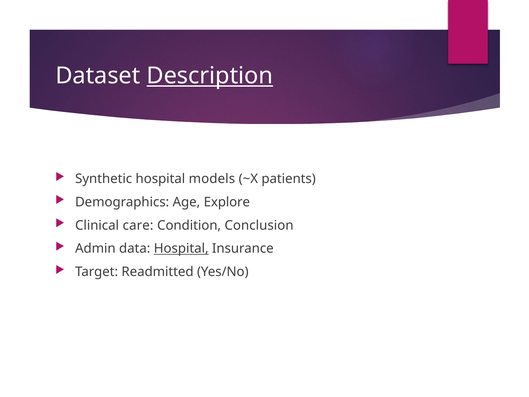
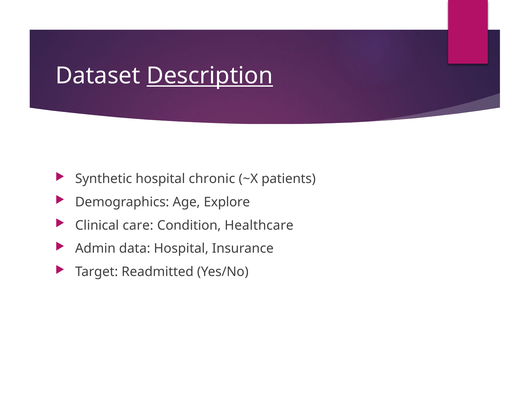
models: models -> chronic (212, 179)
Conclusion: Conclusion -> Healthcare (259, 225)
Hospital underline: present -> none (181, 248)
